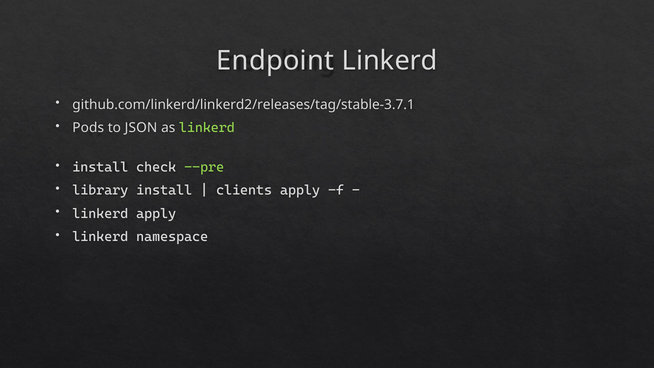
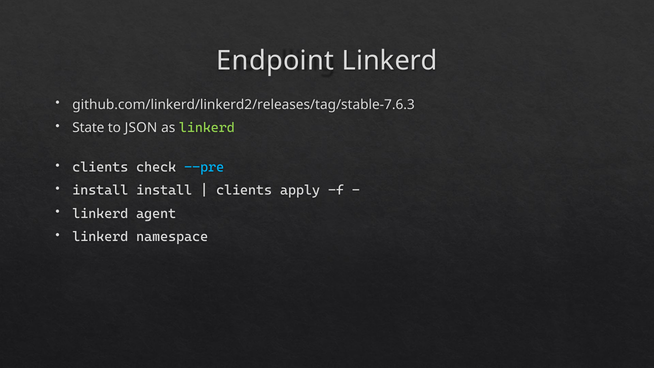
github.com/linkerd/linkerd2/releases/tag/stable-3.7.1: github.com/linkerd/linkerd2/releases/tag/stable-3.7.1 -> github.com/linkerd/linkerd2/releases/tag/stable-7.6.3 (244, 105)
Pods: Pods -> State (88, 128)
install: install -> clients (100, 167)
--pre colour: light green -> light blue (204, 167)
library: library -> install (100, 190)
linkerd apply: apply -> agent (156, 214)
